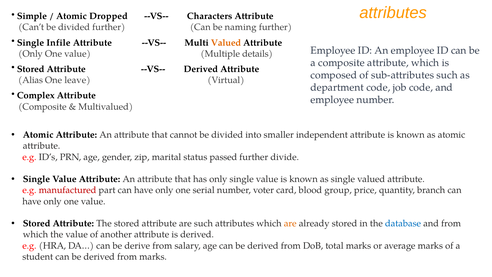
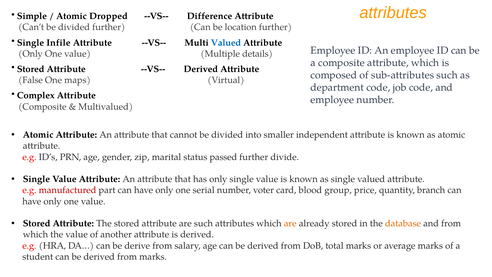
Characters: Characters -> Difference (210, 16)
naming: naming -> location (241, 27)
Valued colour: orange -> blue (226, 43)
Alias: Alias -> False (31, 80)
leave: leave -> maps (78, 80)
database colour: blue -> orange (403, 223)
